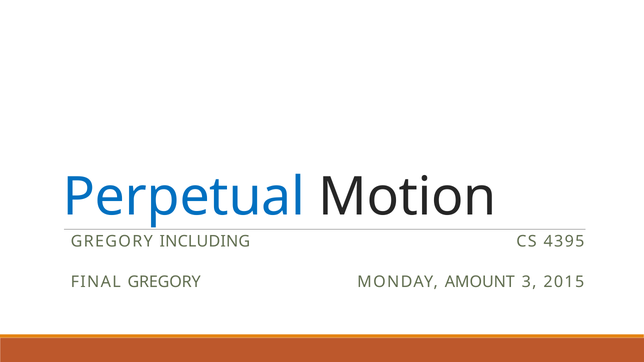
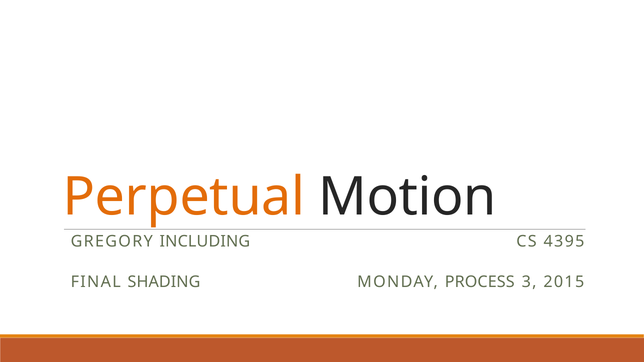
Perpetual colour: blue -> orange (184, 197)
FINAL GREGORY: GREGORY -> SHADING (164, 282)
AMOUNT: AMOUNT -> PROCESS (480, 282)
